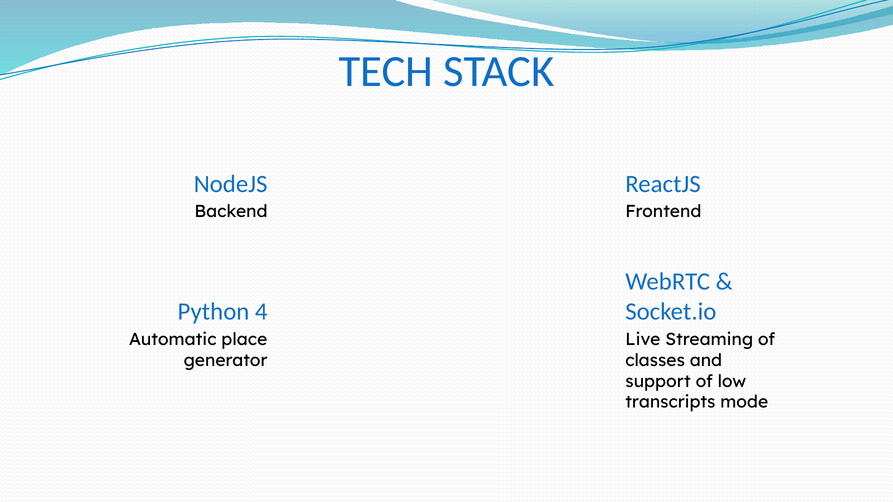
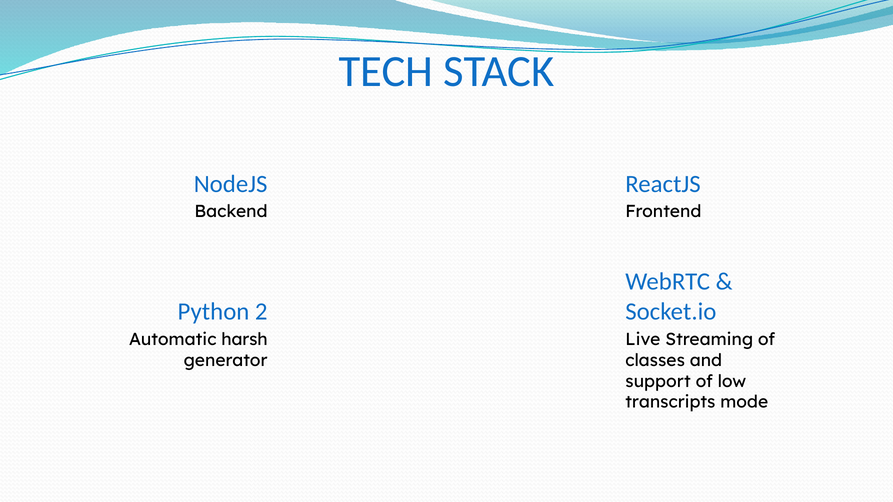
4: 4 -> 2 (261, 312)
place: place -> harsh (245, 340)
